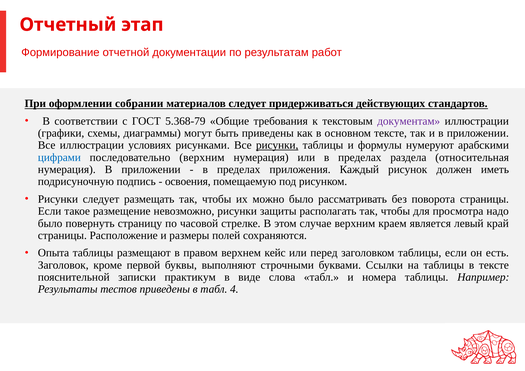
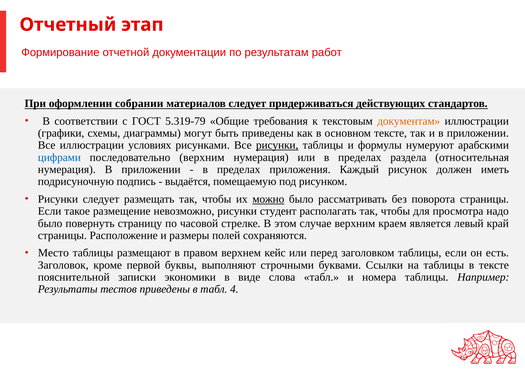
5.368-79: 5.368-79 -> 5.319-79 (185, 121)
документам colour: purple -> orange (409, 121)
освоения: освоения -> выдаётся (188, 182)
можно underline: none -> present (268, 199)
защиты: защиты -> студент (278, 211)
Опыта: Опыта -> Место (53, 253)
практикум: практикум -> экономики (190, 277)
